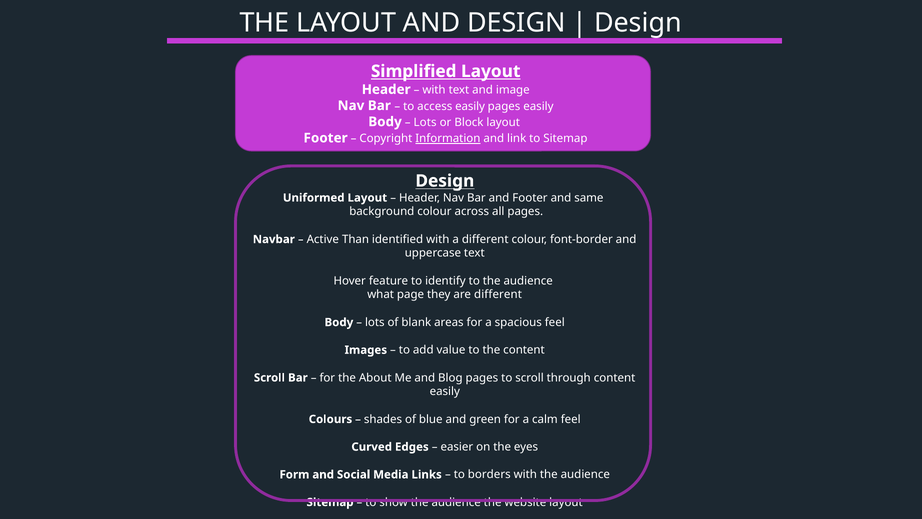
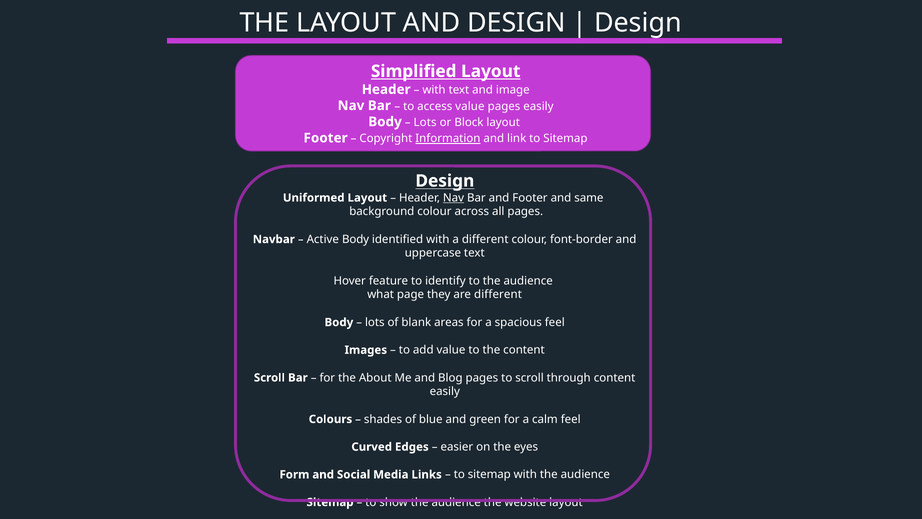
access easily: easily -> value (470, 106)
Nav underline: none -> present (453, 198)
Active Than: Than -> Body (356, 239)
borders: borders -> sitemap (489, 474)
